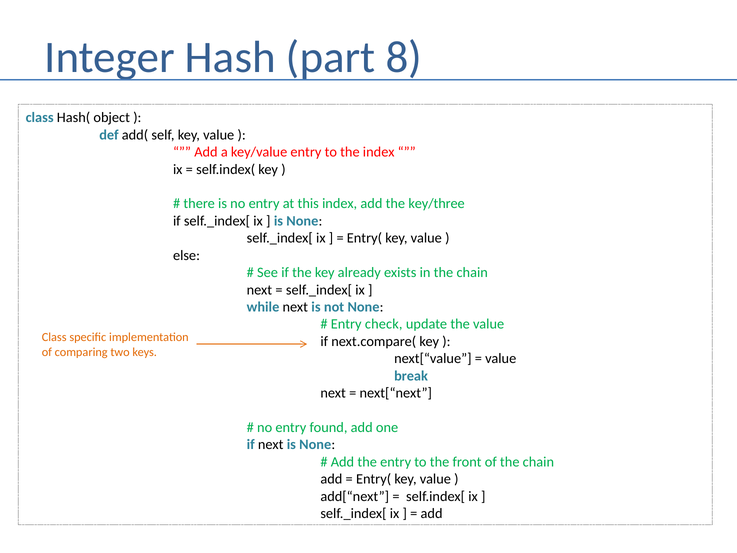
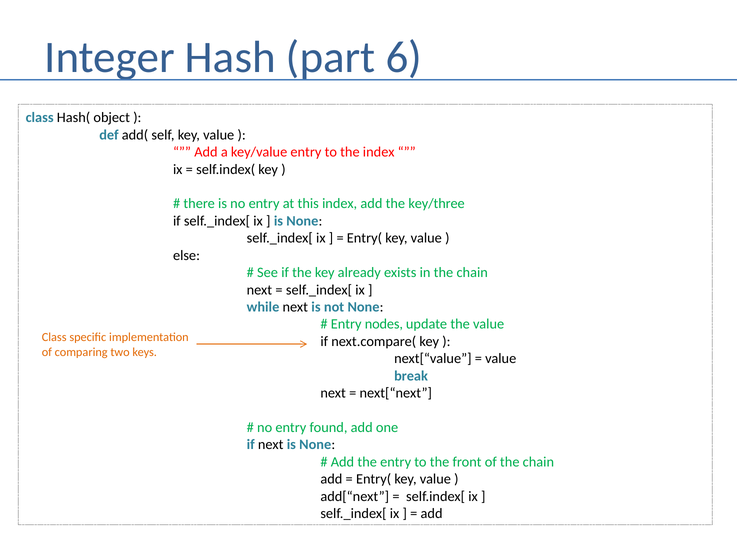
8: 8 -> 6 (404, 57)
check: check -> nodes (384, 324)
